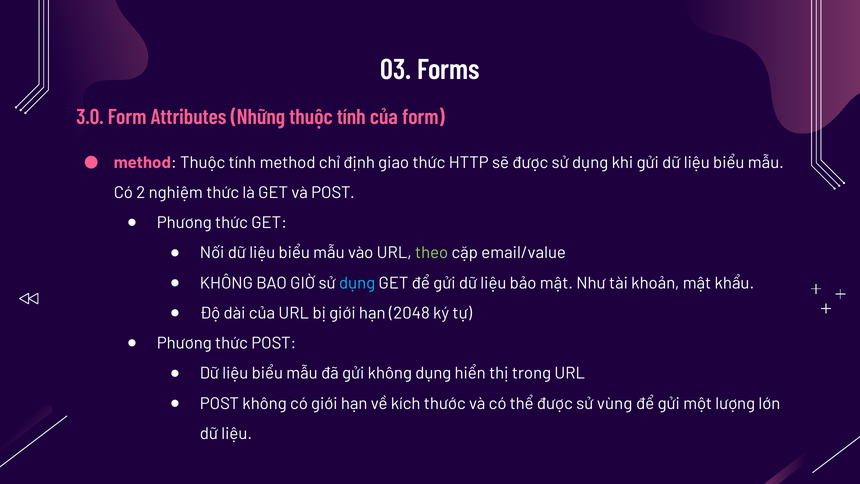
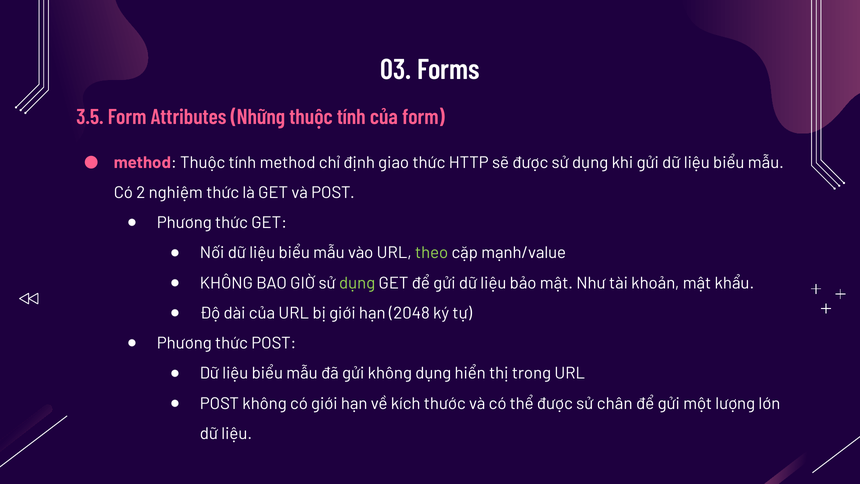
3.0: 3.0 -> 3.5 (90, 117)
email/value: email/value -> mạnh/value (524, 253)
dụng colour: light blue -> light green (357, 283)
vùng: vùng -> chân (615, 403)
